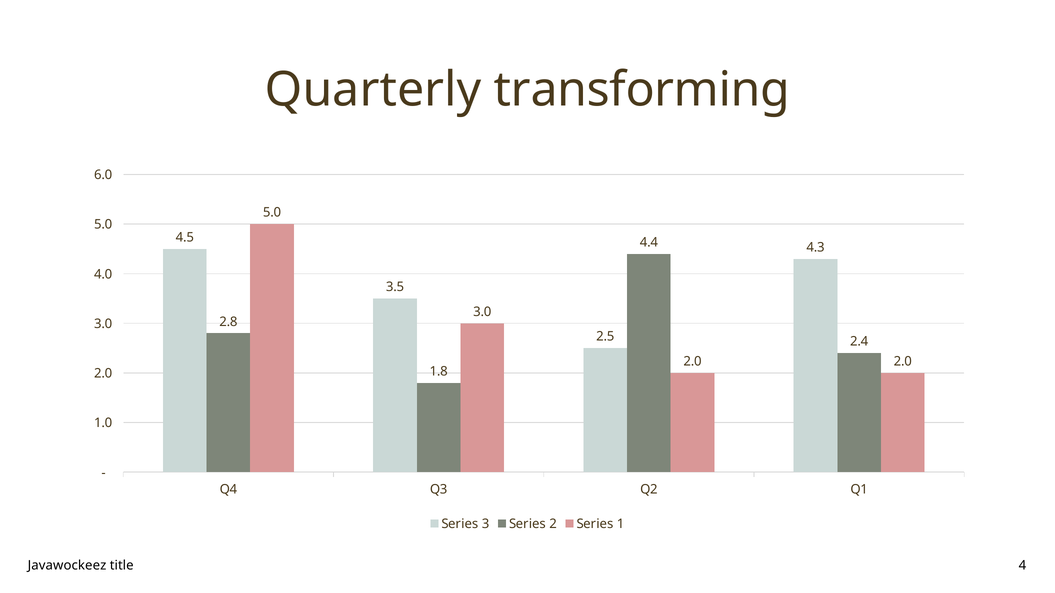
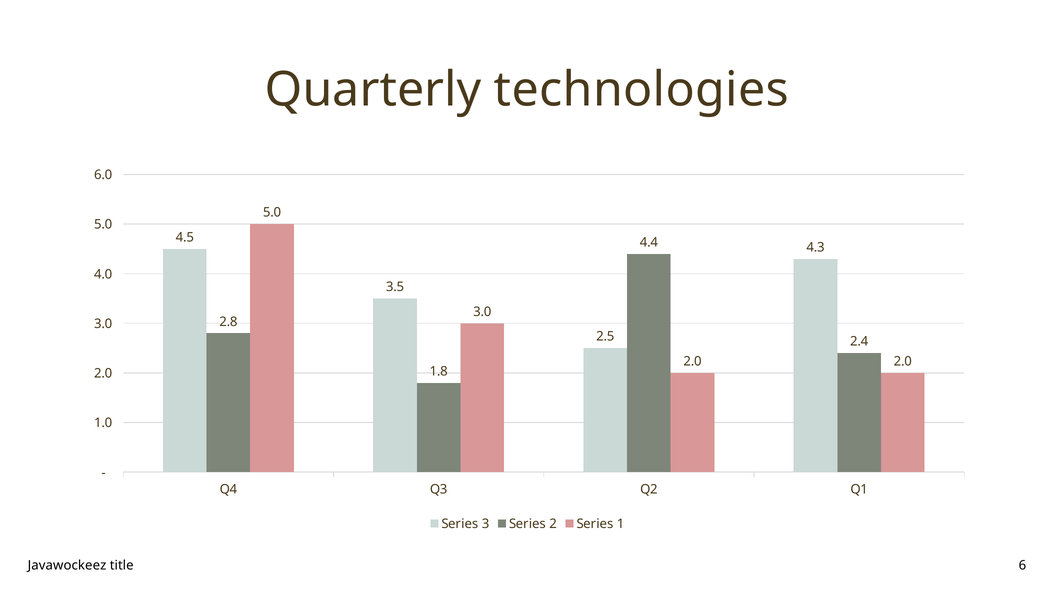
transforming: transforming -> technologies (642, 90)
4: 4 -> 6 (1023, 566)
